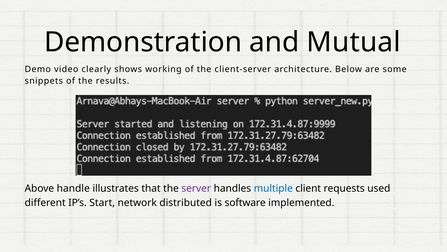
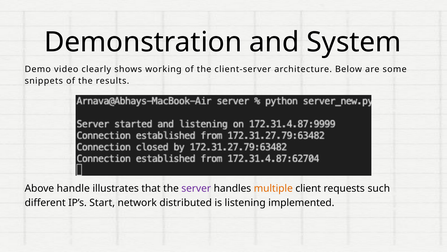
Mutual: Mutual -> System (354, 42)
multiple colour: blue -> orange (273, 188)
used: used -> such (379, 188)
software: software -> listening (245, 202)
